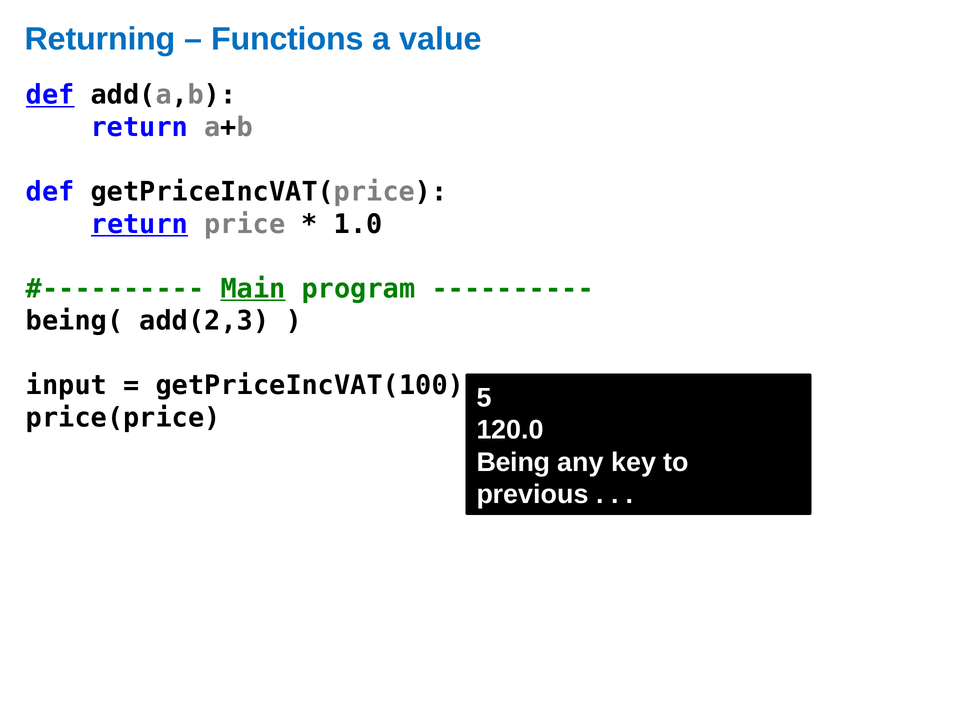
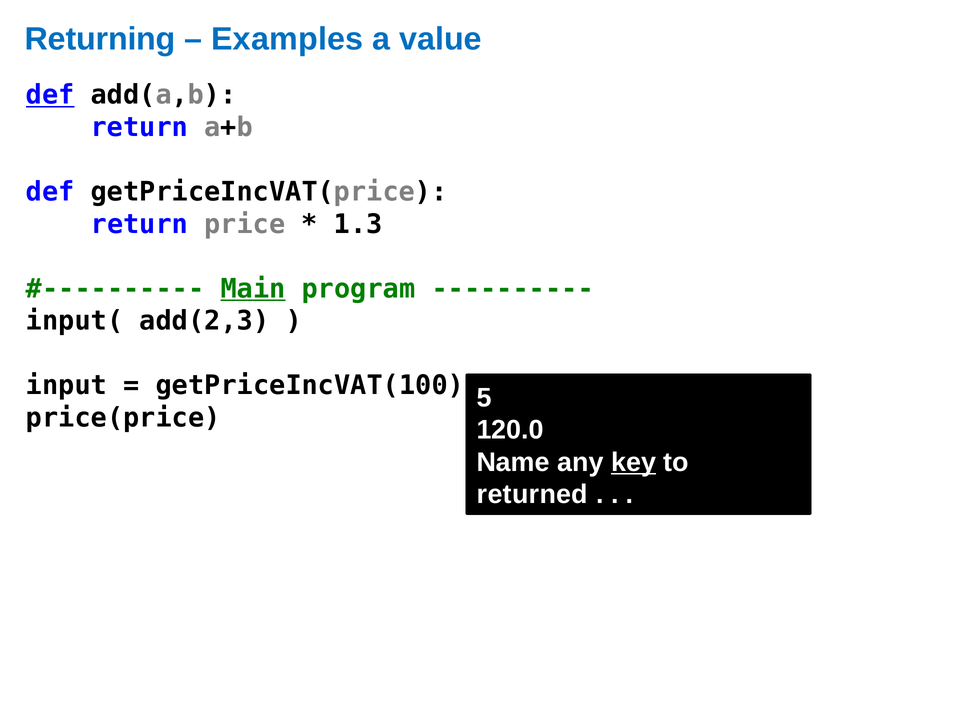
Functions: Functions -> Examples (287, 39)
return underline: present -> none (139, 224)
1.0: 1.0 -> 1.3 (358, 224)
being(: being( -> input( (75, 321)
Being: Being -> Name (513, 462)
key underline: none -> present (634, 462)
previous: previous -> returned (532, 495)
